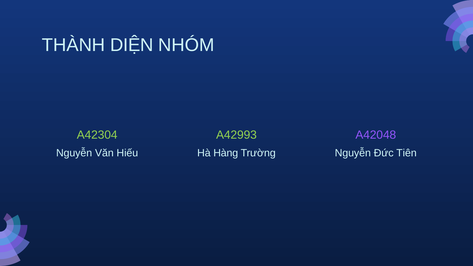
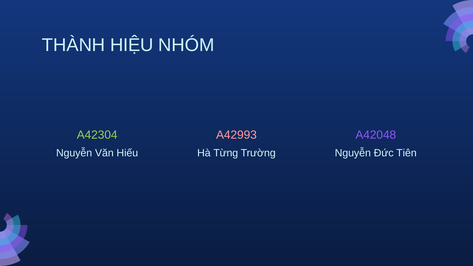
DIỆN: DIỆN -> HIỆU (132, 45)
A42993 colour: light green -> pink (236, 135)
Hàng: Hàng -> Từng (226, 153)
